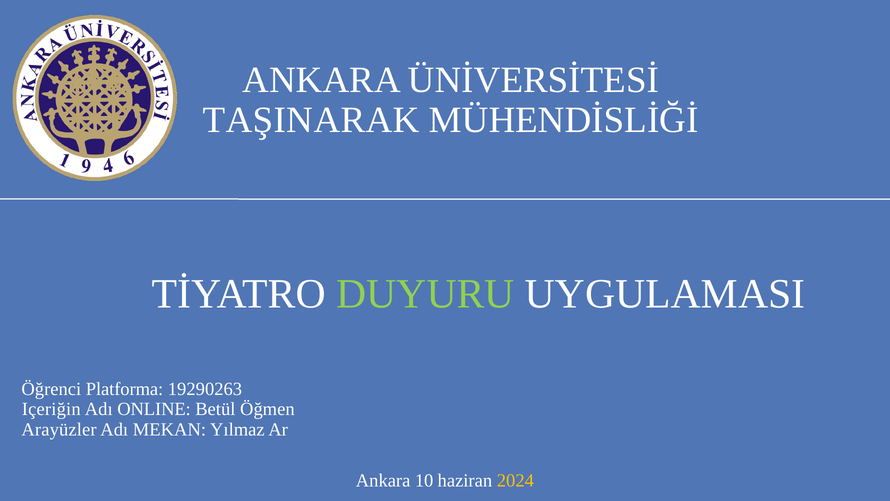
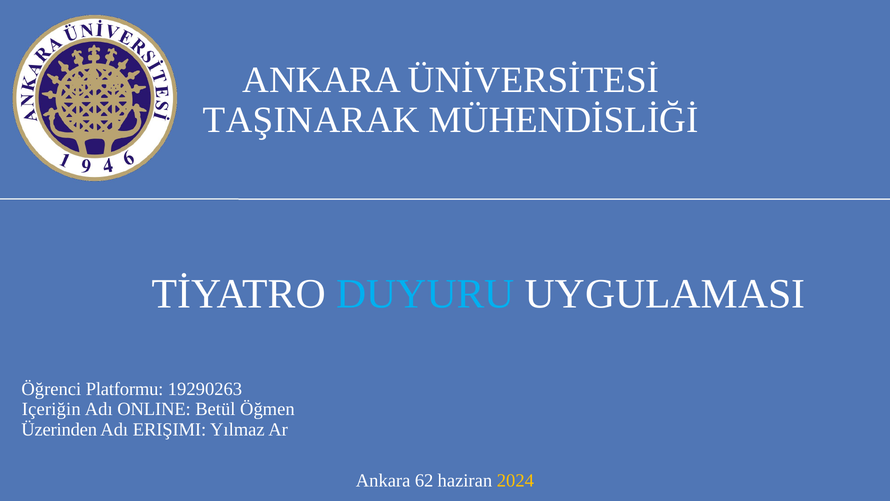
DUYURU colour: light green -> light blue (425, 294)
Platforma: Platforma -> Platformu (125, 389)
Arayüzler: Arayüzler -> Üzerinden (59, 429)
MEKAN: MEKAN -> ERIŞIMI (169, 429)
10: 10 -> 62 (424, 480)
